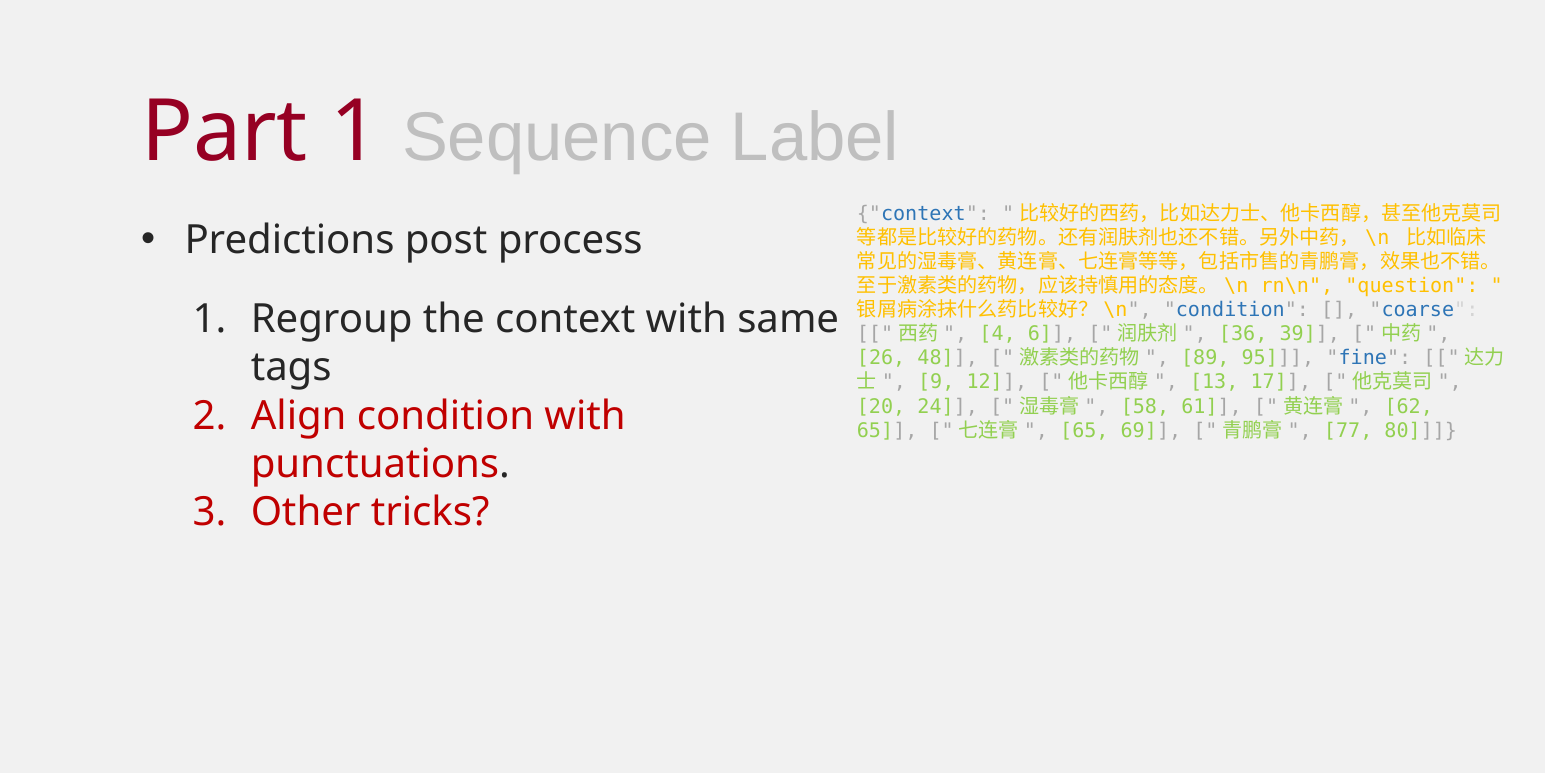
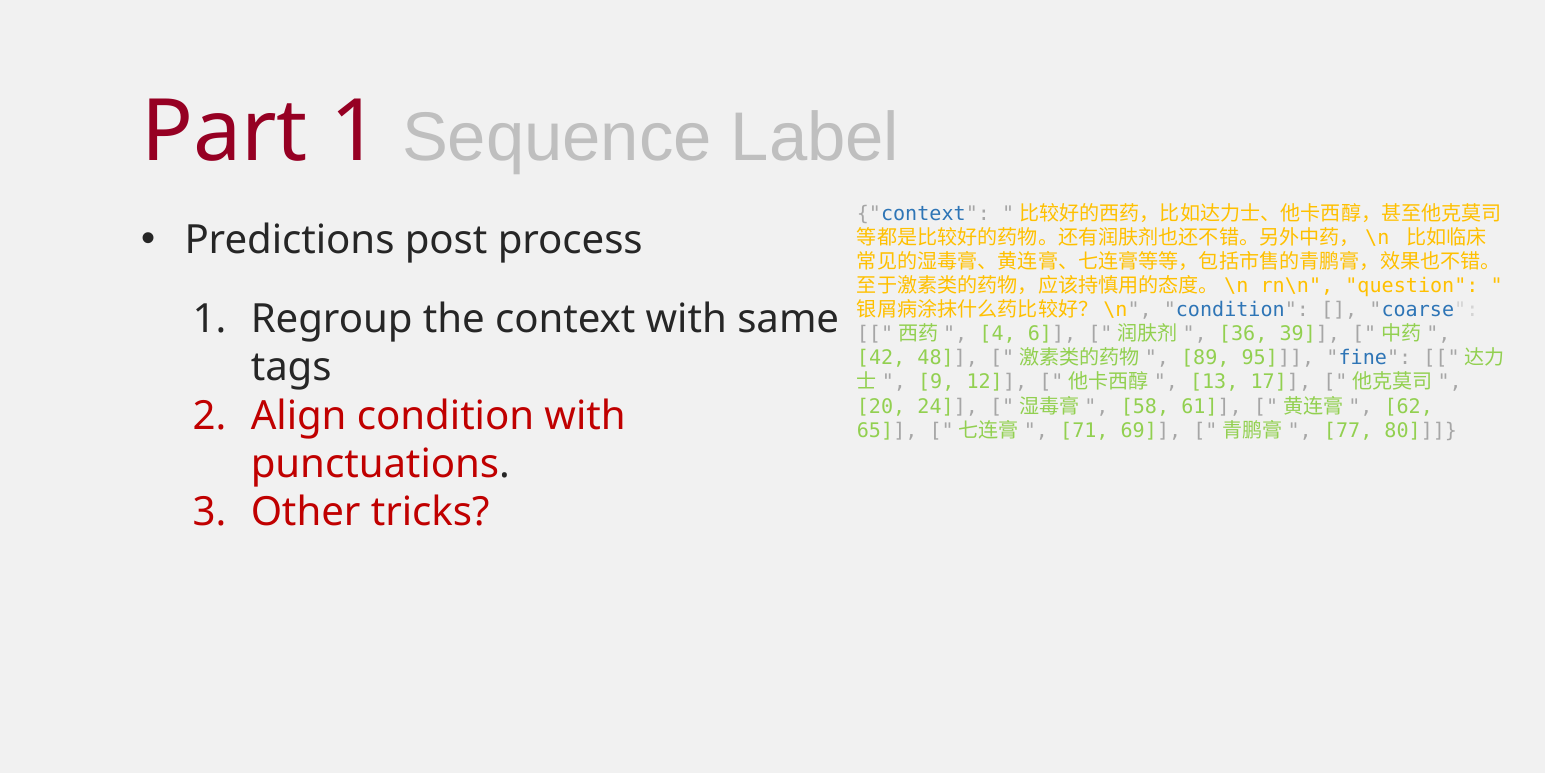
26: 26 -> 42 (881, 358)
65: 65 -> 71 (1084, 430)
